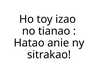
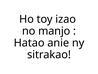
tianao: tianao -> manjo (54, 31)
